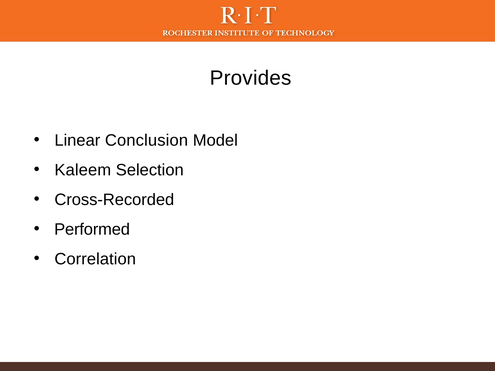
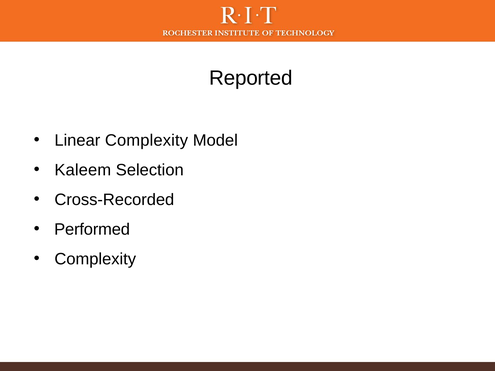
Provides: Provides -> Reported (251, 78)
Linear Conclusion: Conclusion -> Complexity (146, 140)
Correlation: Correlation -> Complexity (95, 259)
